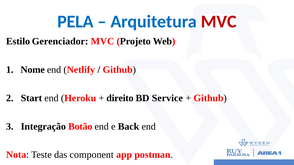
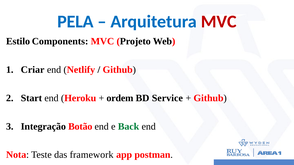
Gerenciador: Gerenciador -> Components (60, 41)
Nome: Nome -> Criar (33, 70)
direito: direito -> ordem (120, 98)
Back colour: black -> green (129, 127)
component: component -> framework (92, 155)
